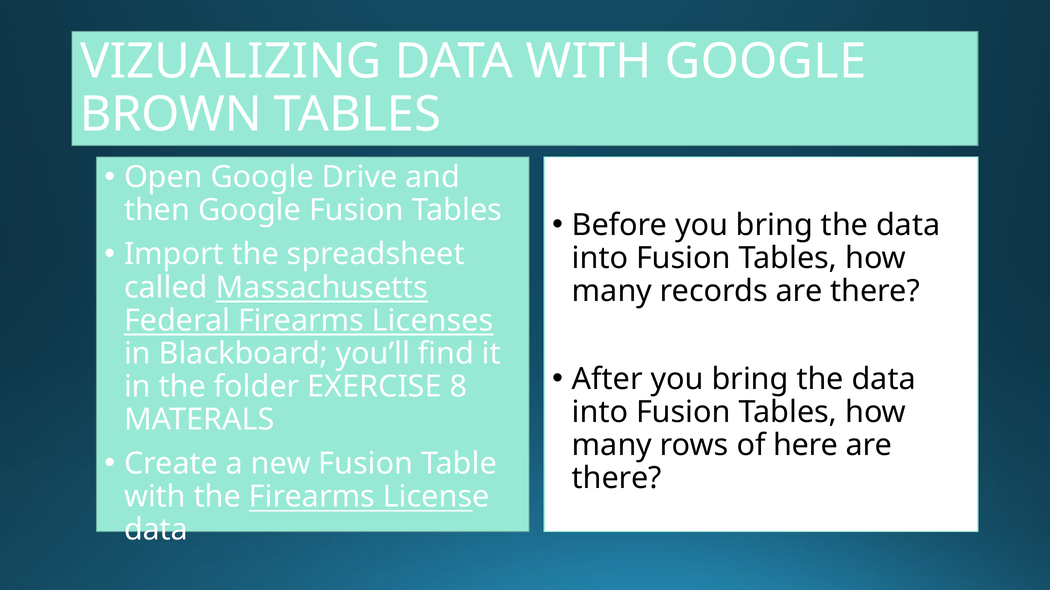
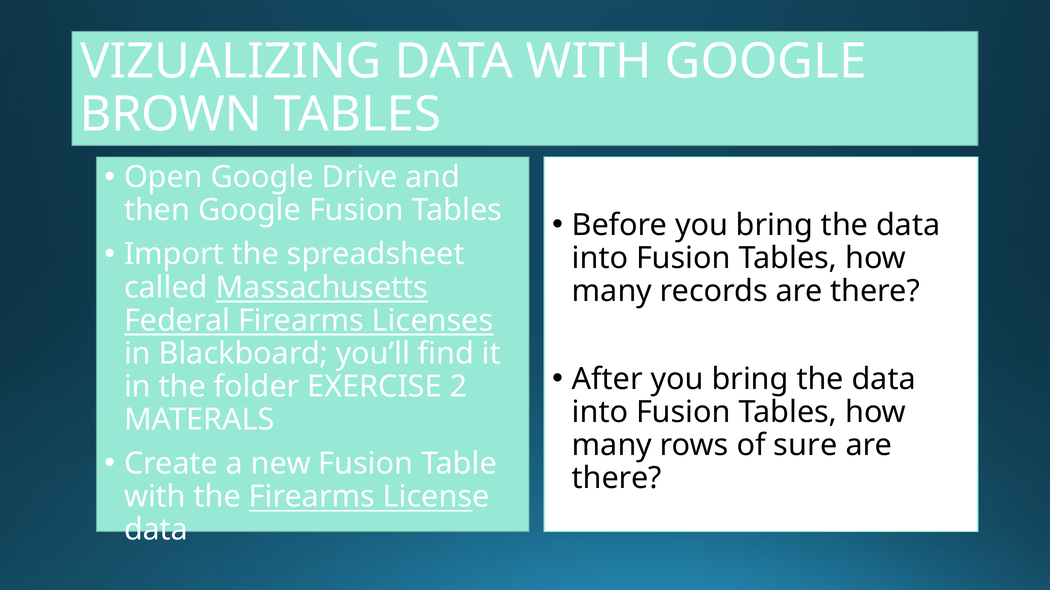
8: 8 -> 2 (458, 387)
here: here -> sure (805, 446)
